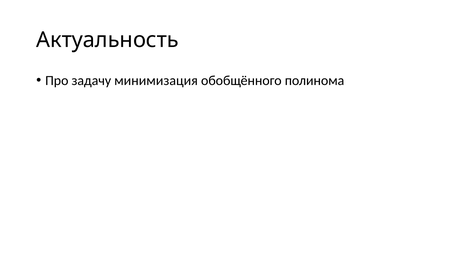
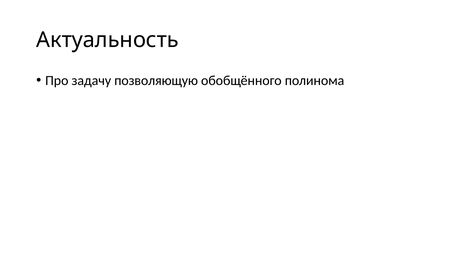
минимизация: минимизация -> позволяющую (156, 80)
